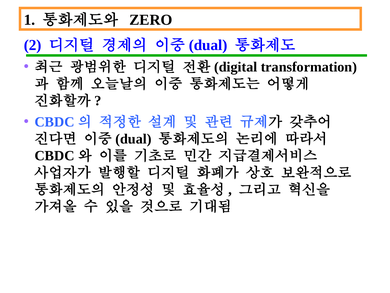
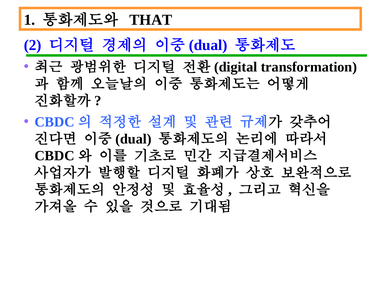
ZERO: ZERO -> THAT (151, 20)
